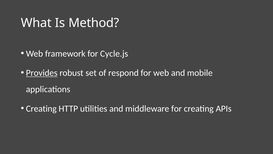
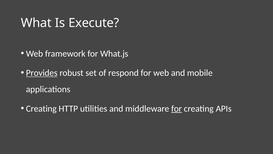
Method: Method -> Execute (94, 23)
Cycle.js: Cycle.js -> What.js (114, 53)
for underline: none -> present (177, 108)
